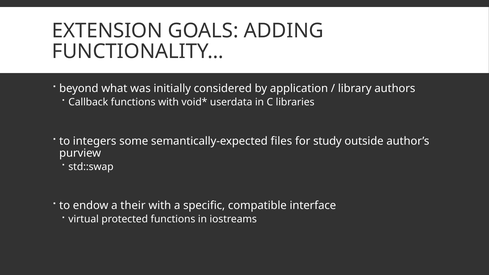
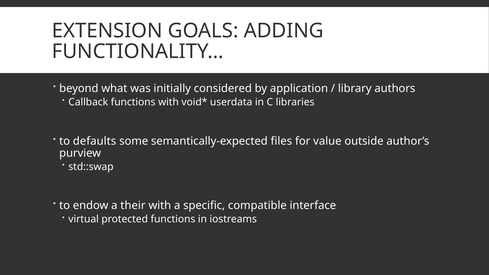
integers: integers -> defaults (95, 141)
study: study -> value (327, 141)
